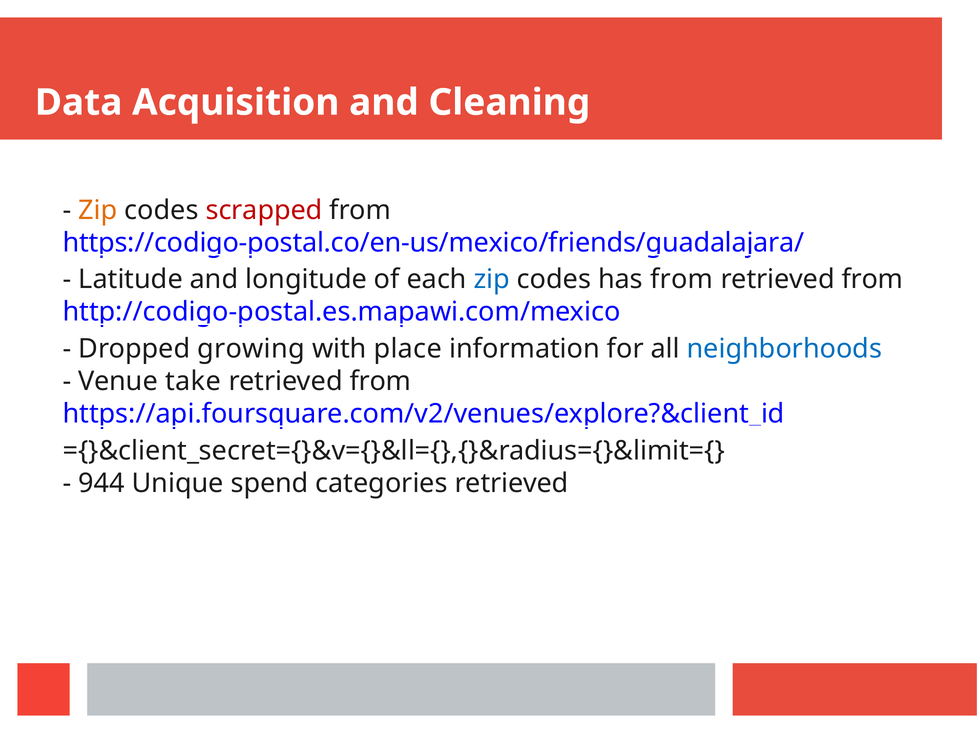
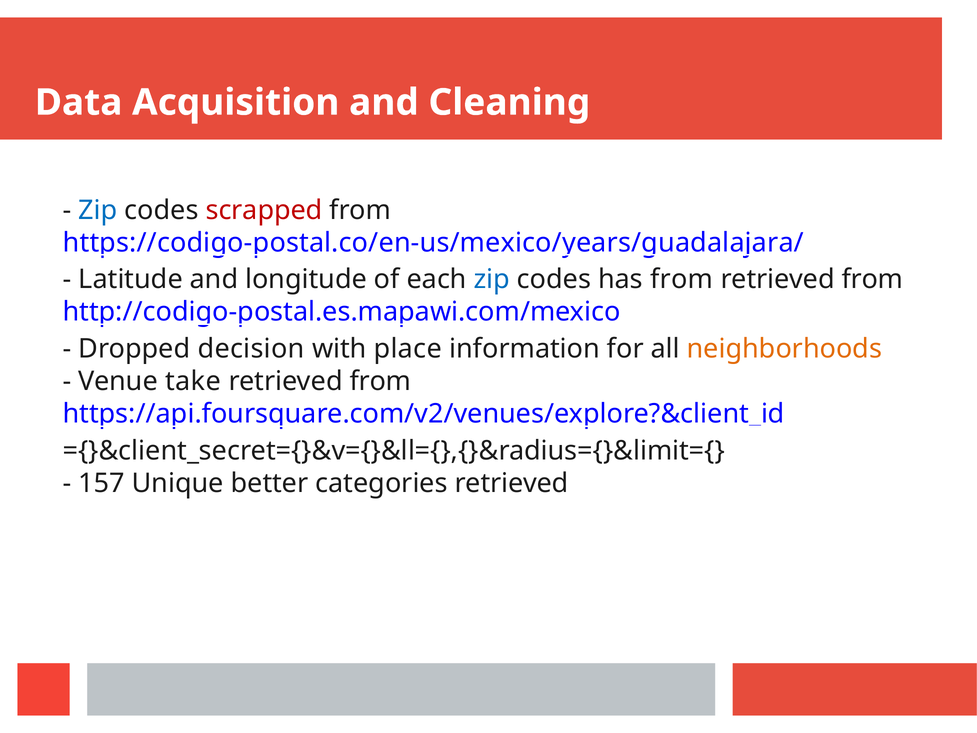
Zip colour: orange -> blue (98, 210)
https://codigo-postal.co/en-us/mexico/friends/guadalajara/: https://codigo-postal.co/en-us/mexico/friends/guadalajara/ -> https://codigo-postal.co/en-us/mexico/years/guadalajara/ (433, 242)
growing: growing -> decision (251, 349)
neighborhoods colour: blue -> orange (784, 349)
944: 944 -> 157 (102, 483)
spend: spend -> better (270, 483)
